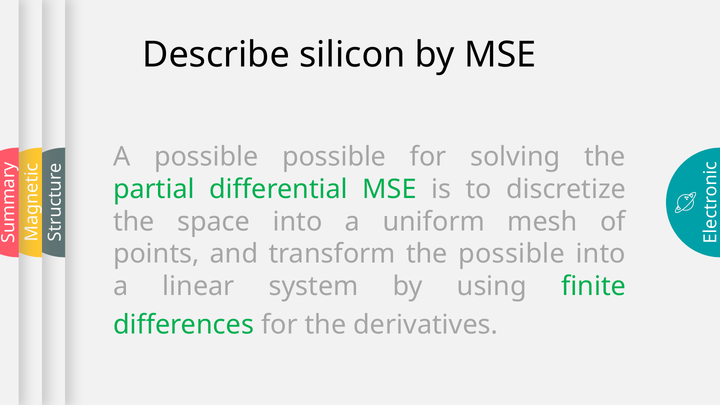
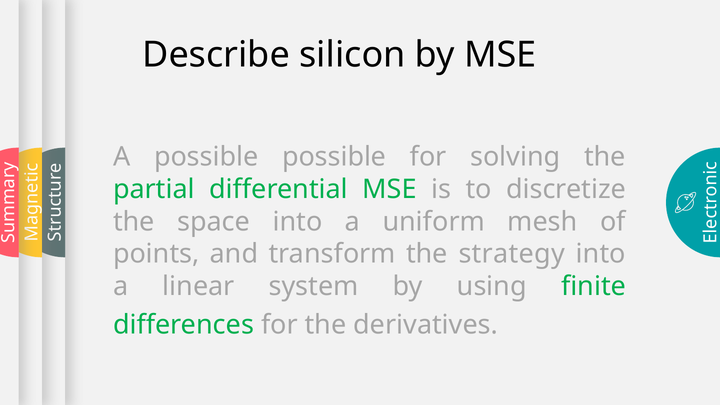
the possible: possible -> strategy (512, 254)
